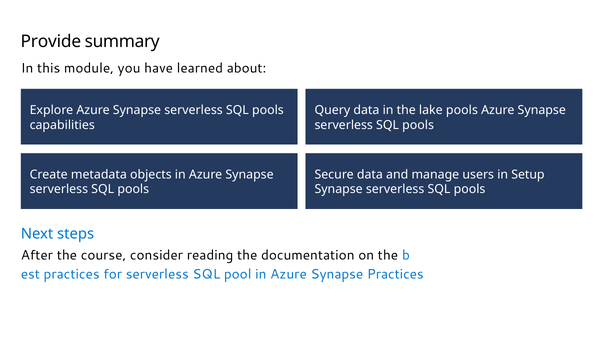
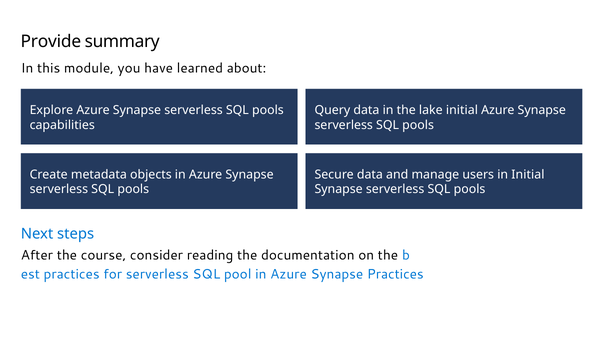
lake pools: pools -> initial (462, 110)
in Setup: Setup -> Initial (528, 174)
